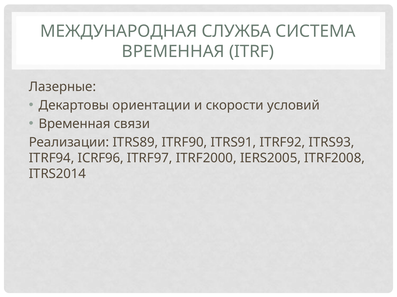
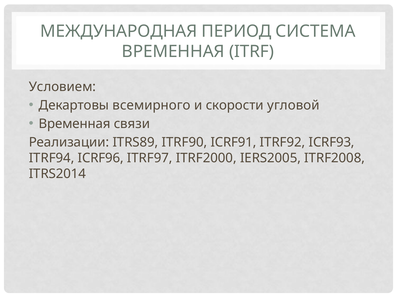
СЛУЖБА: СЛУЖБА -> ПЕРИОД (236, 31)
Лазерные: Лазерные -> Условием (62, 87)
ориентации: ориентации -> всемирного (152, 105)
условий: условий -> угловой (293, 105)
ITRS91: ITRS91 -> ICRF91 (233, 143)
ITRS93: ITRS93 -> ICRF93 (332, 143)
